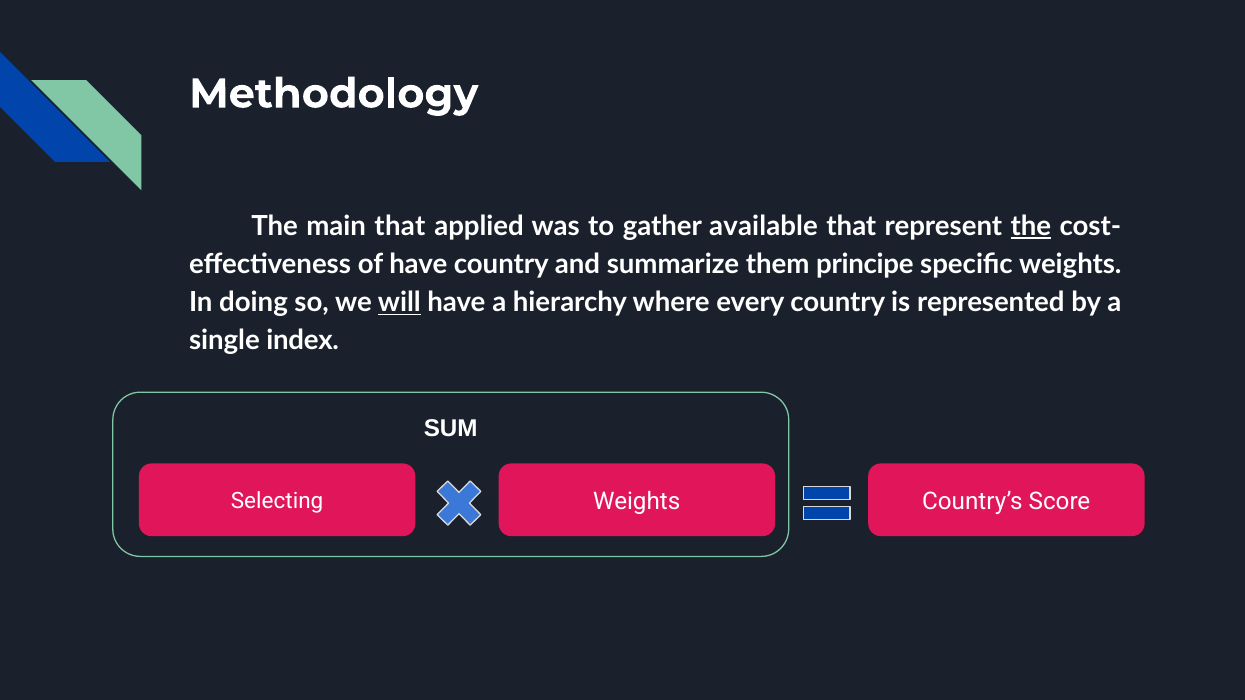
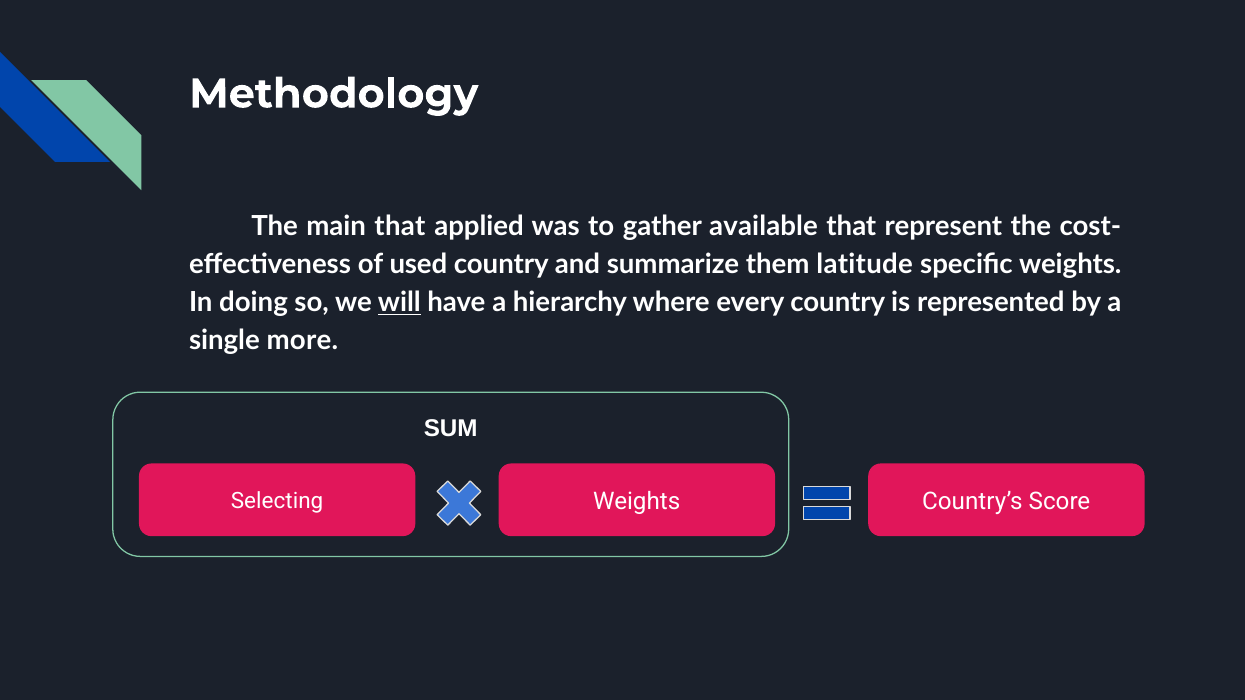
the underline: present -> none (1031, 227)
of have: have -> used (418, 265)
principe: principe -> latitude (865, 265)
index: index -> more (302, 341)
